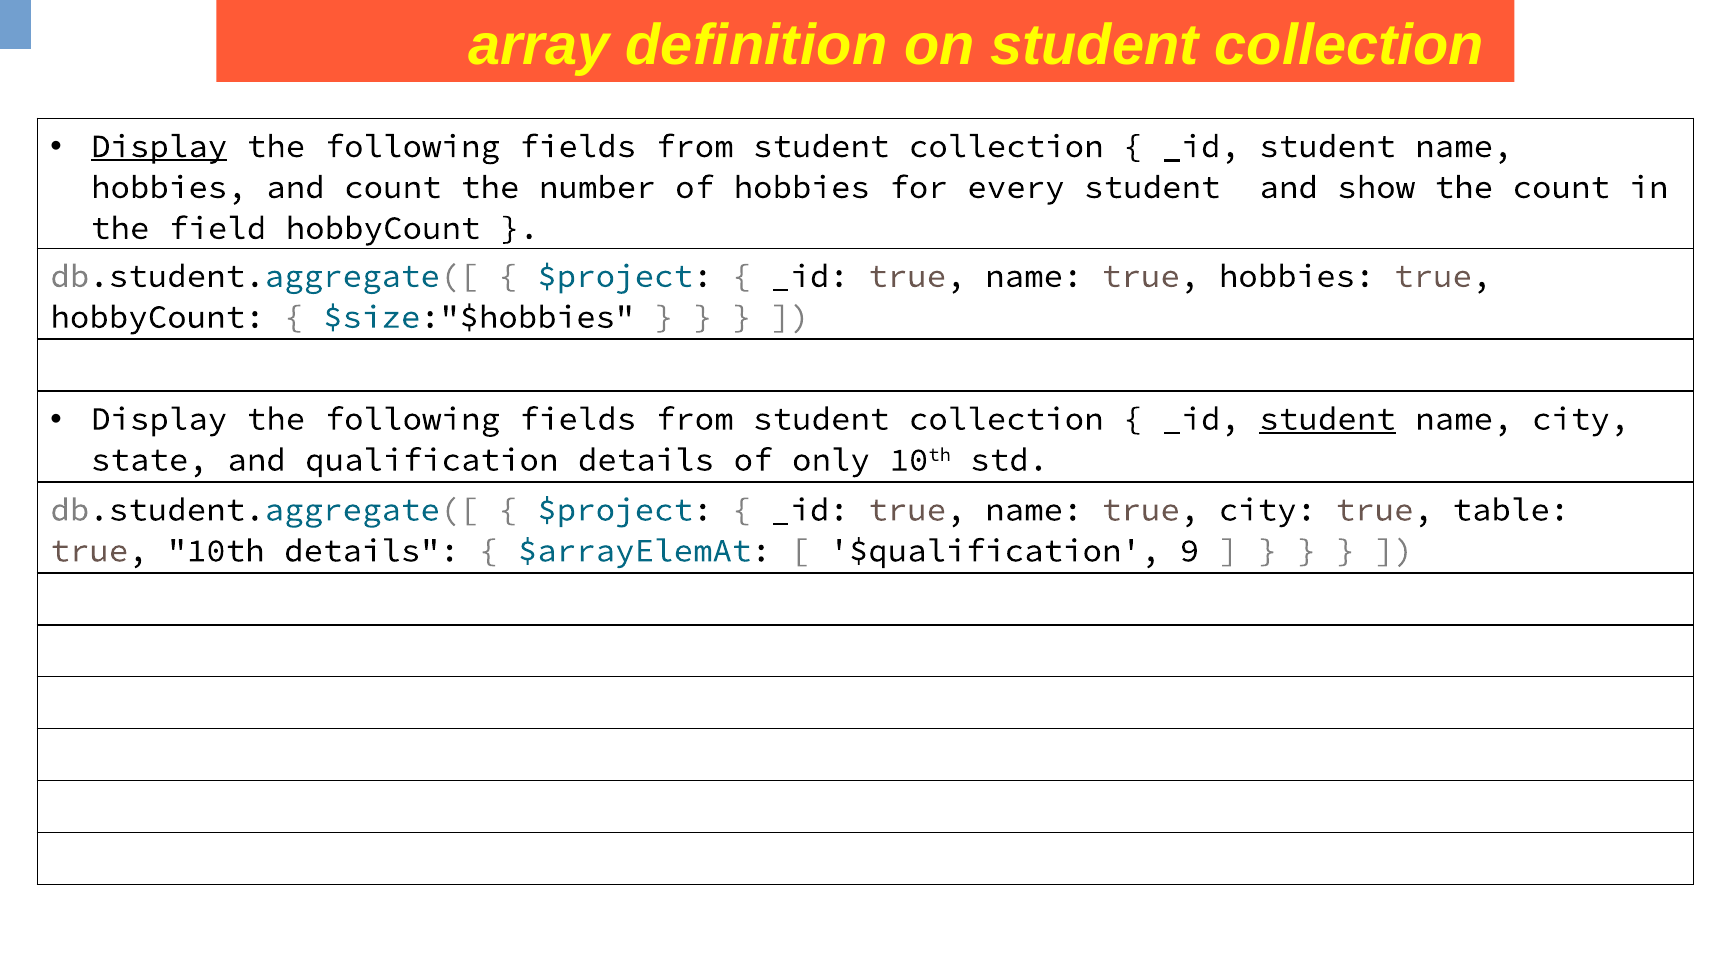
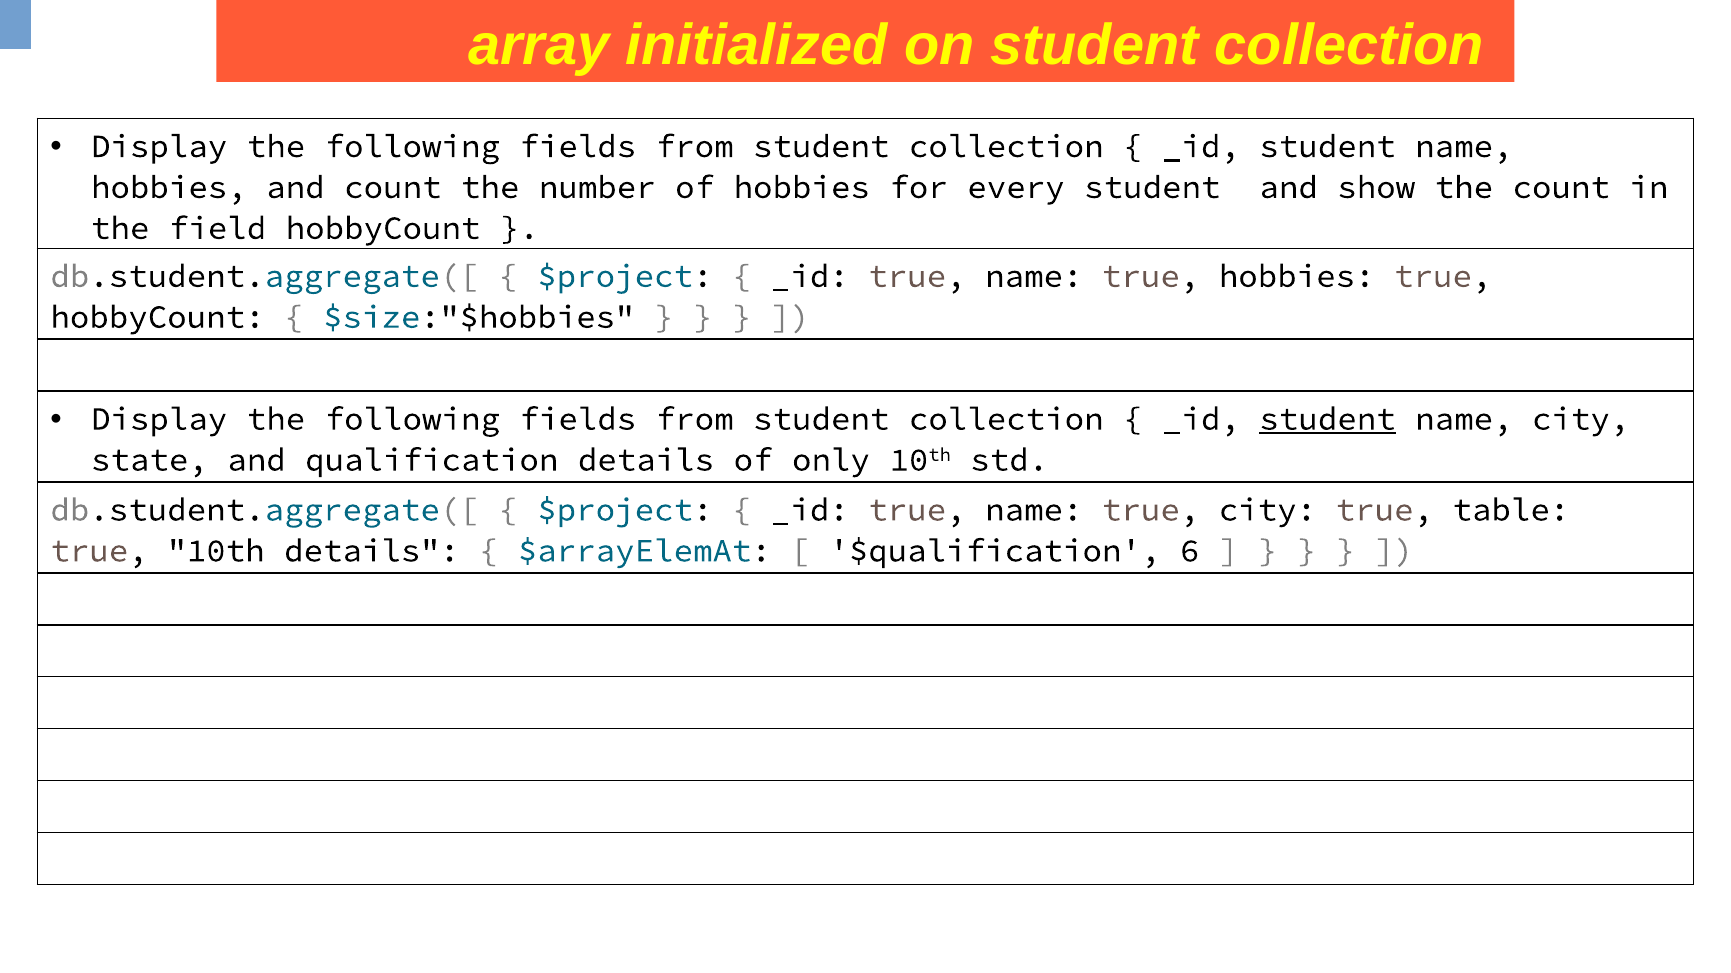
definition: definition -> initialized (757, 45)
Display underline: present -> none (159, 146)
9: 9 -> 6 (1190, 551)
